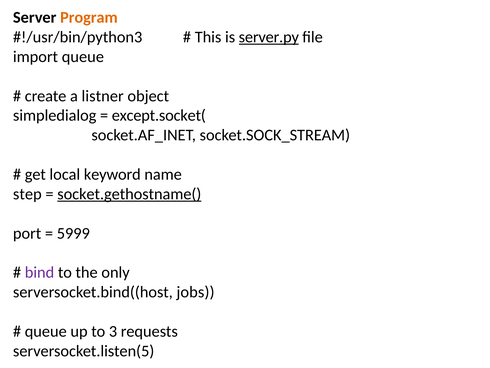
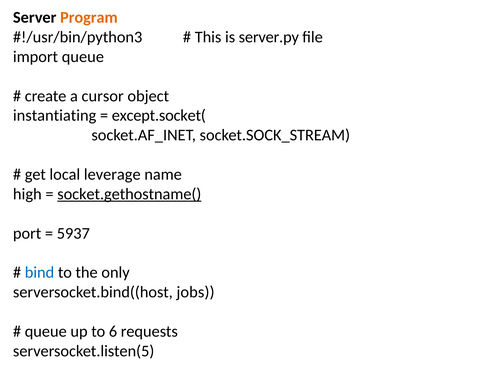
server.py underline: present -> none (269, 37)
listner: listner -> cursor (103, 96)
simpledialog: simpledialog -> instantiating (55, 115)
keyword: keyword -> leverage (112, 174)
step: step -> high (27, 194)
5999: 5999 -> 5937 (73, 233)
bind colour: purple -> blue (39, 272)
3: 3 -> 6 (113, 331)
